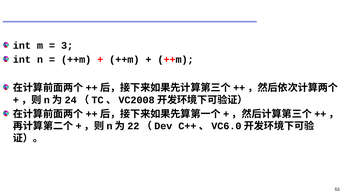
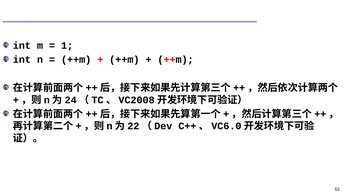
3: 3 -> 1 (67, 46)
